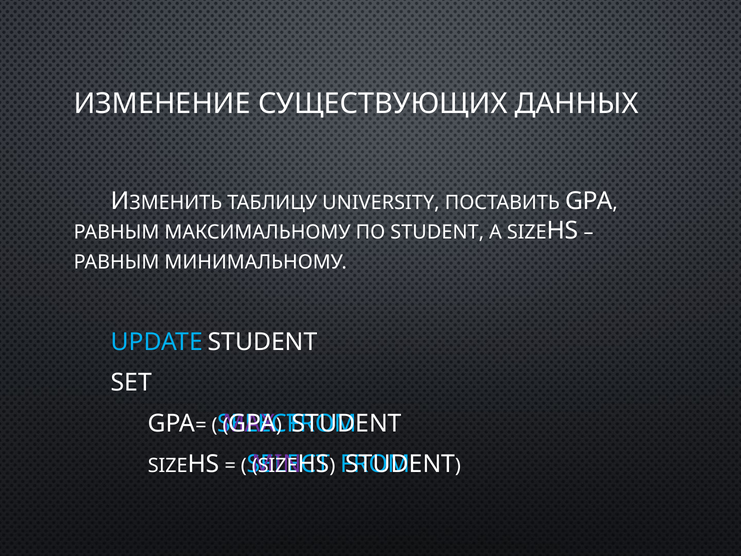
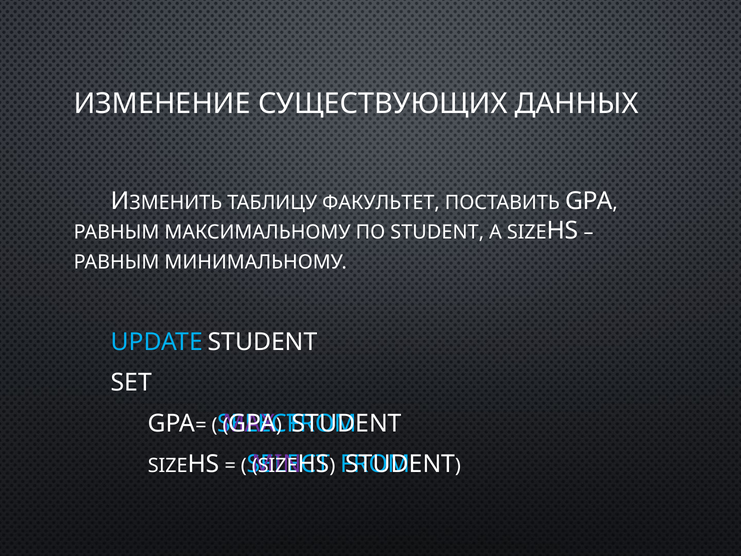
UNIVERSITY: UNIVERSITY -> ФАКУЛЬТЕТ (381, 203)
